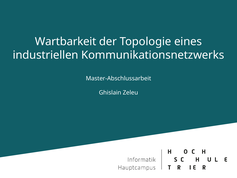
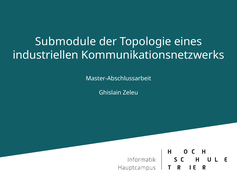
Wartbarkeit: Wartbarkeit -> Submodule (66, 42)
